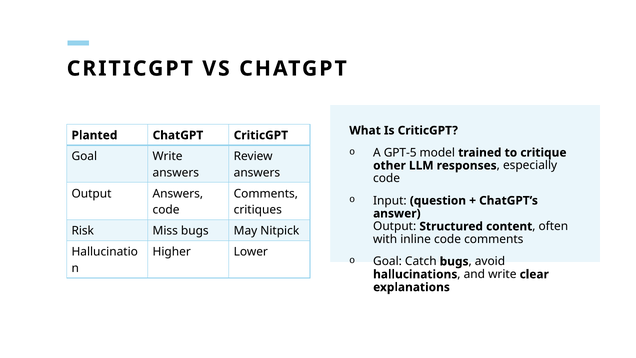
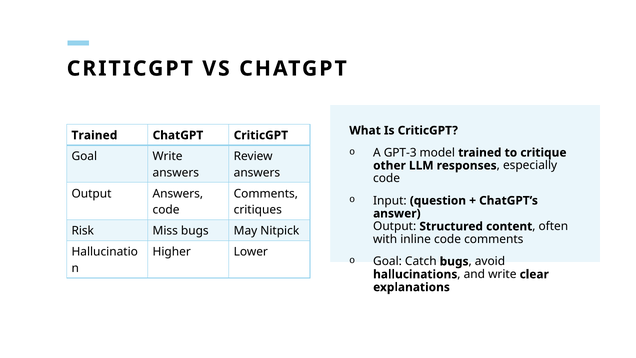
Planted: Planted -> Trained (94, 135)
GPT-5: GPT-5 -> GPT-3 (400, 153)
